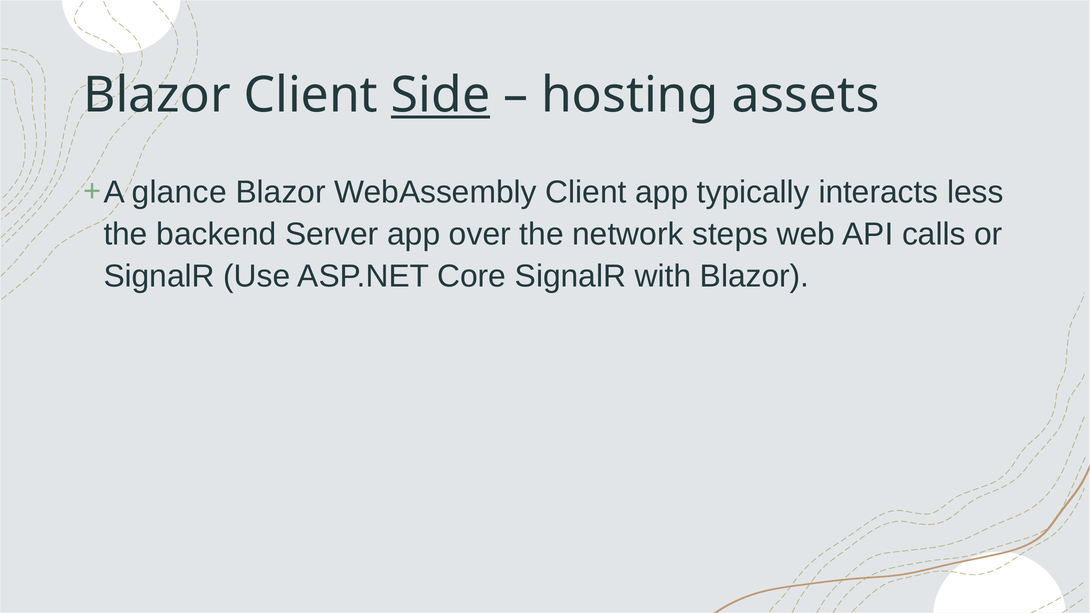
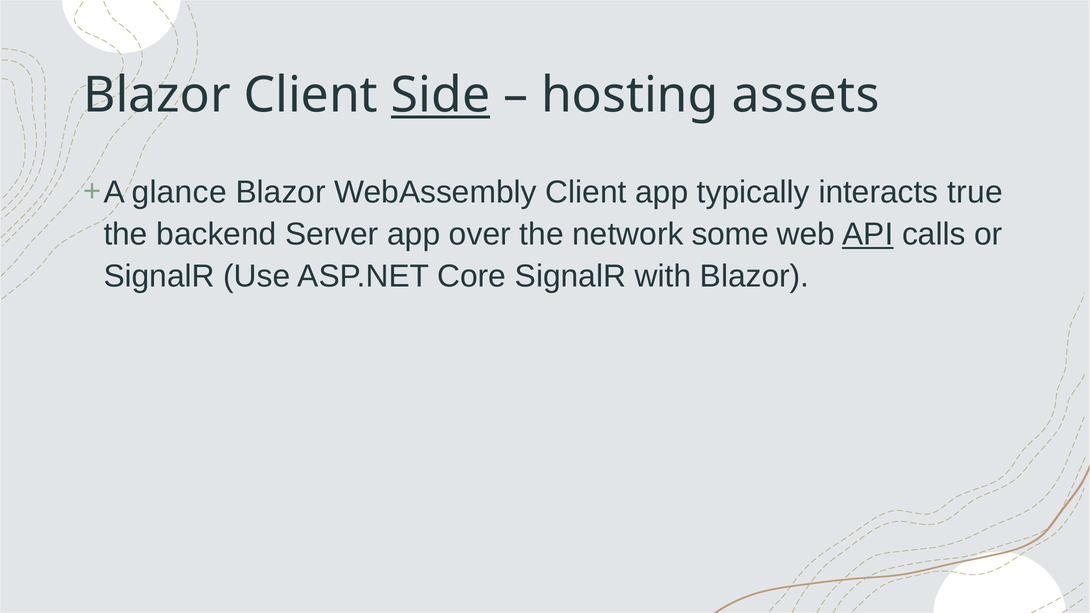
less: less -> true (975, 192)
steps: steps -> some (730, 234)
API underline: none -> present (868, 234)
